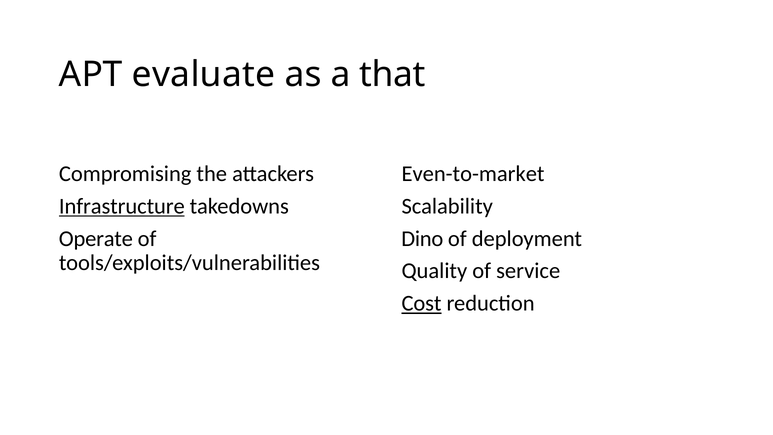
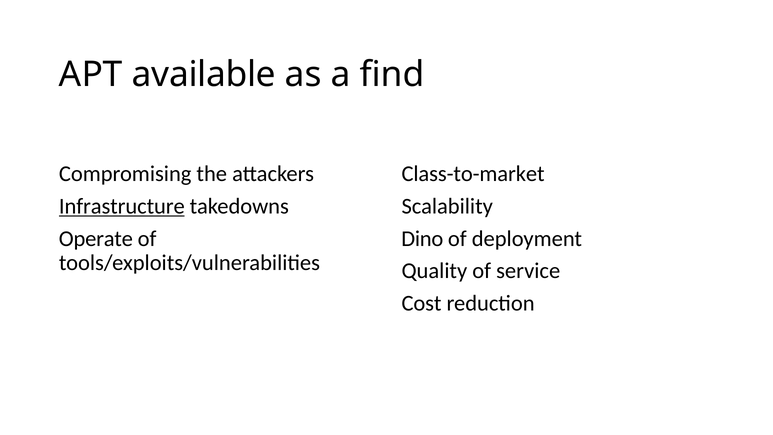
evaluate: evaluate -> available (204, 74)
that: that -> find (392, 74)
Even-to-market: Even-to-market -> Class-to-market (473, 174)
Cost underline: present -> none (421, 303)
